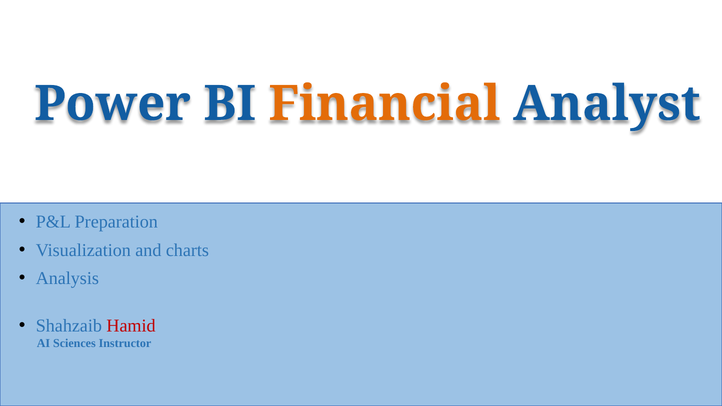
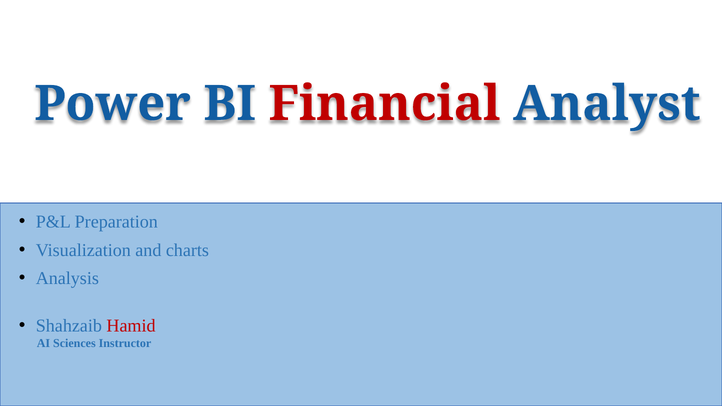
Financial colour: orange -> red (385, 104)
